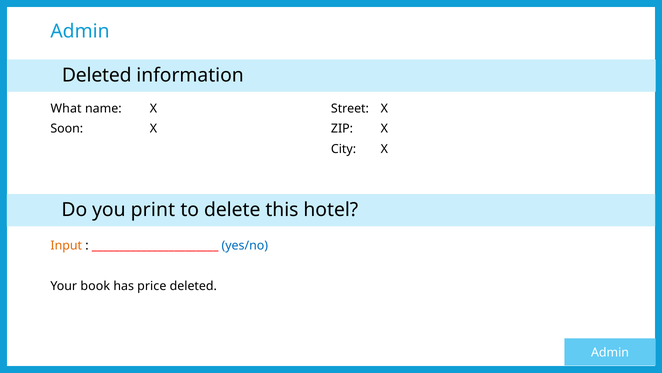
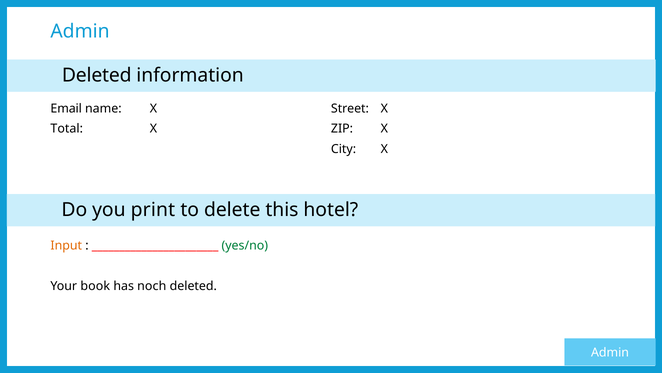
What: What -> Email (66, 108)
Soon: Soon -> Total (67, 129)
yes/no colour: blue -> green (245, 245)
price: price -> noch (152, 286)
